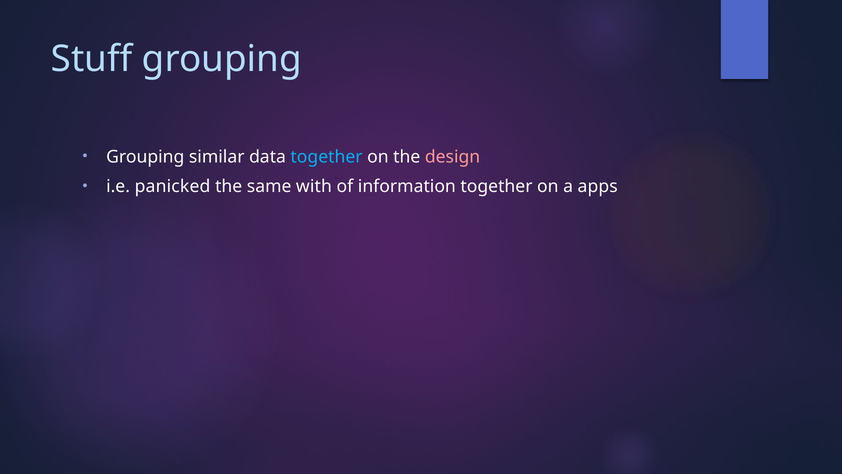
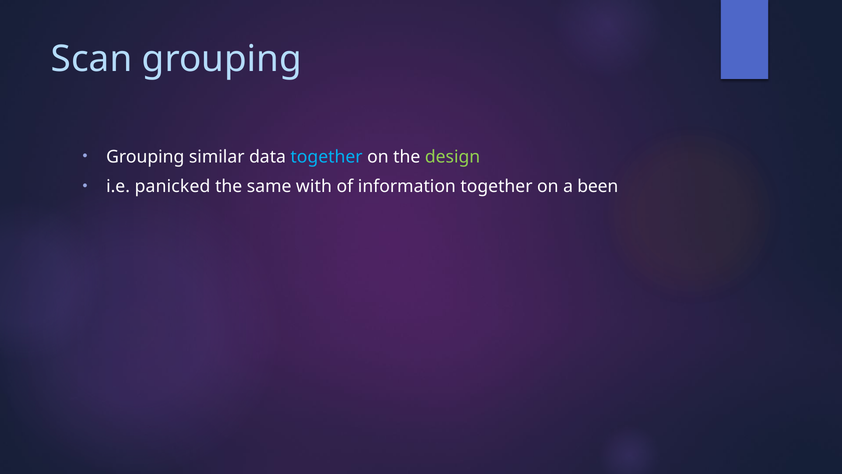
Stuff: Stuff -> Scan (92, 59)
design colour: pink -> light green (453, 157)
apps: apps -> been (598, 187)
